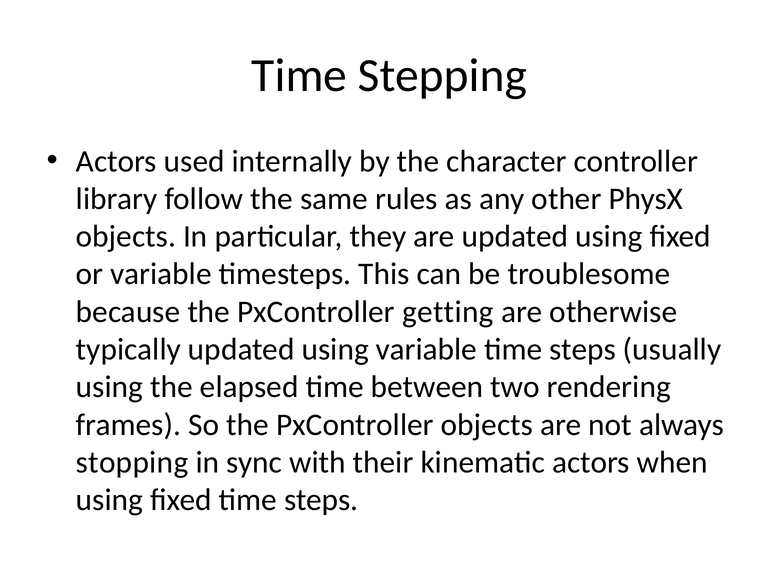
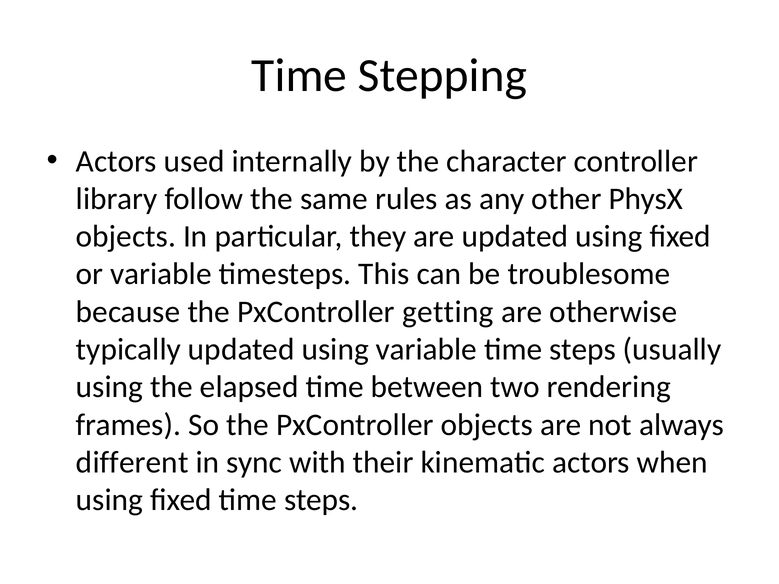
stopping: stopping -> different (132, 463)
